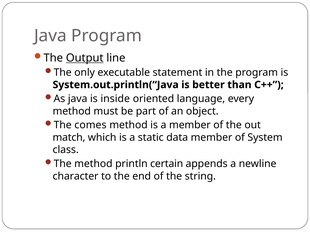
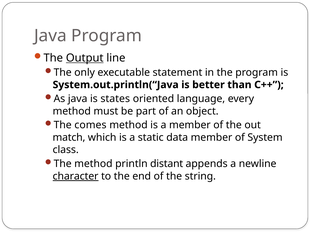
inside: inside -> states (115, 99)
certain: certain -> distant (167, 164)
character underline: none -> present (76, 177)
